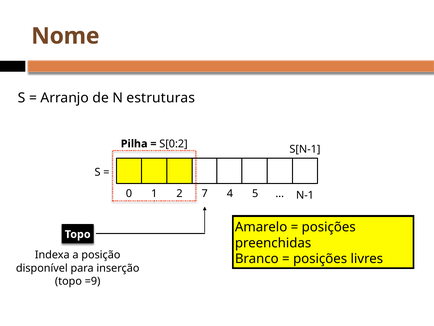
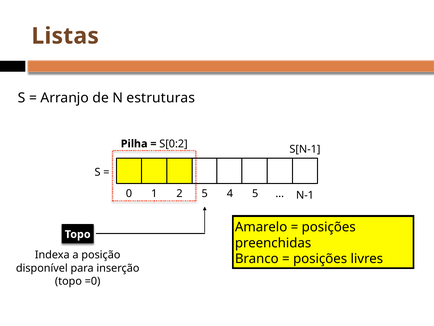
Nome: Nome -> Listas (65, 36)
7: 7 -> 5 (205, 193)
=9: =9 -> =0 (93, 281)
